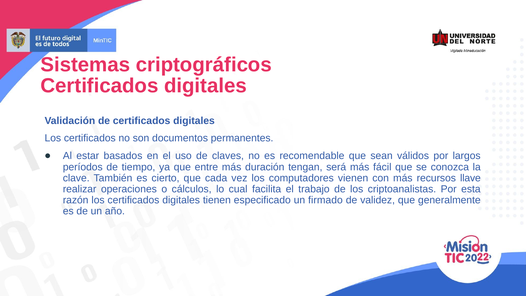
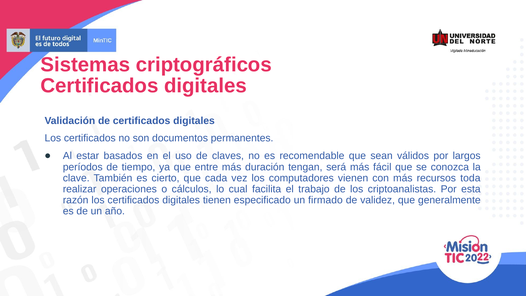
llave: llave -> toda (470, 178)
